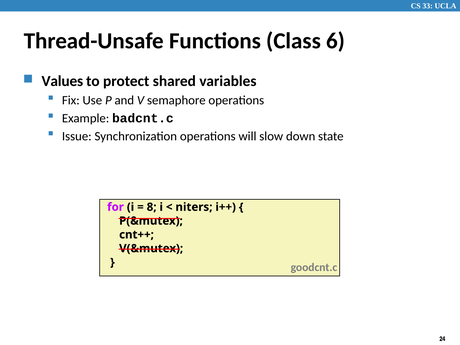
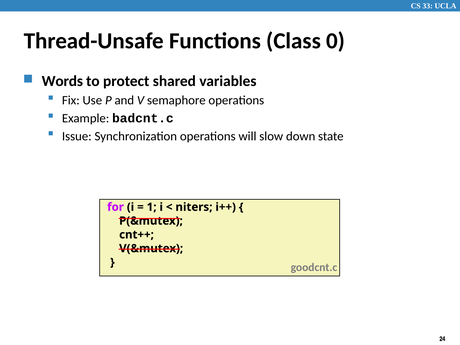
6: 6 -> 0 (336, 41)
Values: Values -> Words (62, 81)
8: 8 -> 1 (152, 207)
